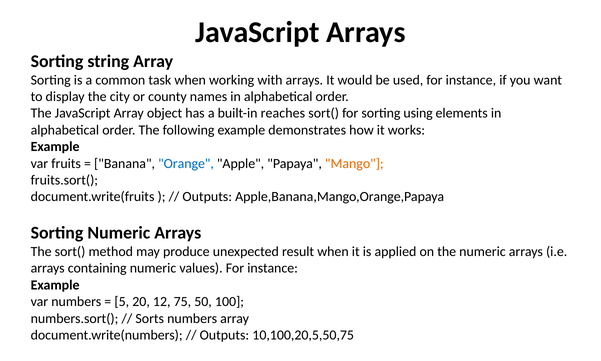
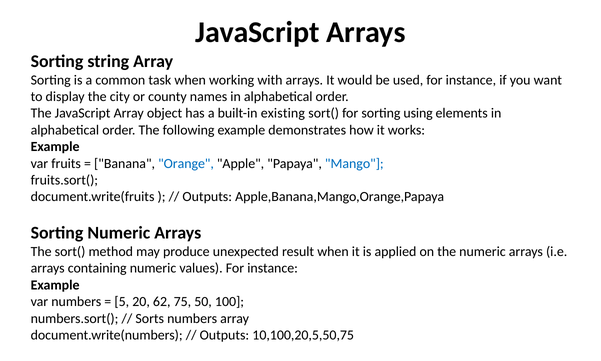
reaches: reaches -> existing (283, 113)
Mango colour: orange -> blue (354, 163)
12: 12 -> 62 (162, 301)
